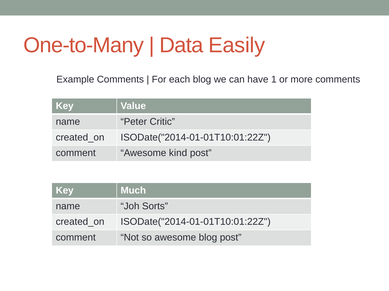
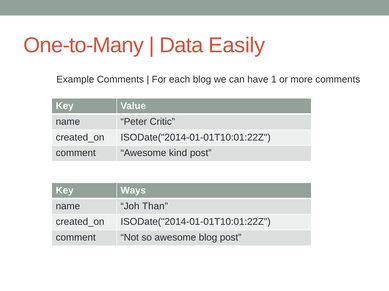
Much: Much -> Ways (133, 191)
Sorts: Sorts -> Than (155, 207)
